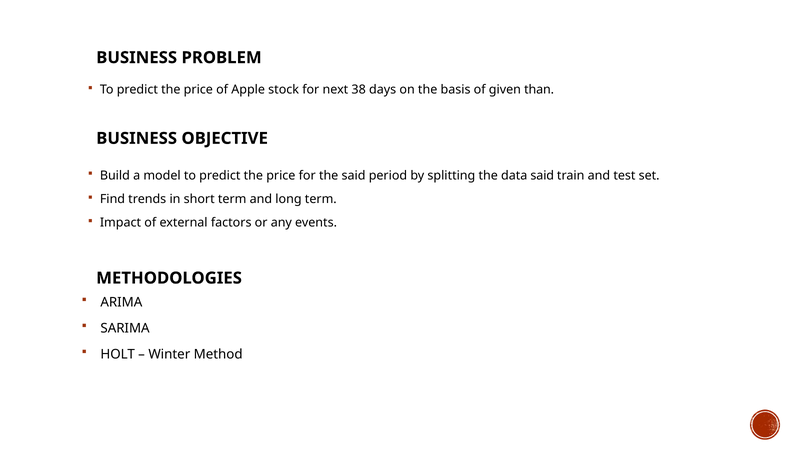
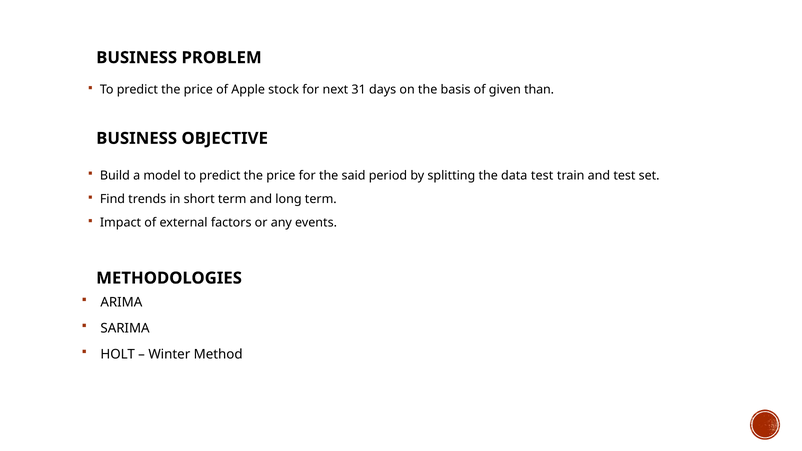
38: 38 -> 31 (359, 90)
data said: said -> test (542, 176)
